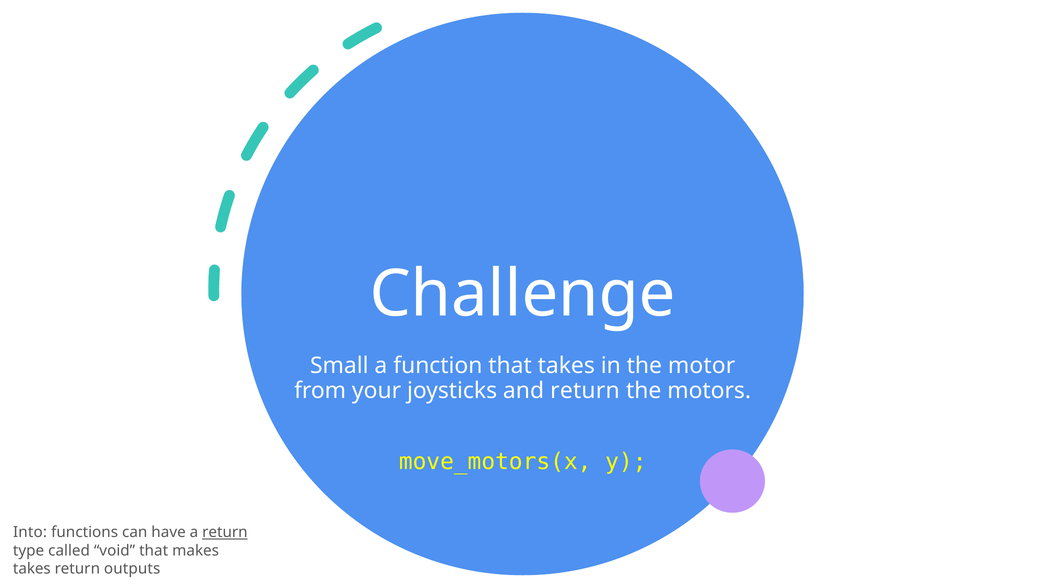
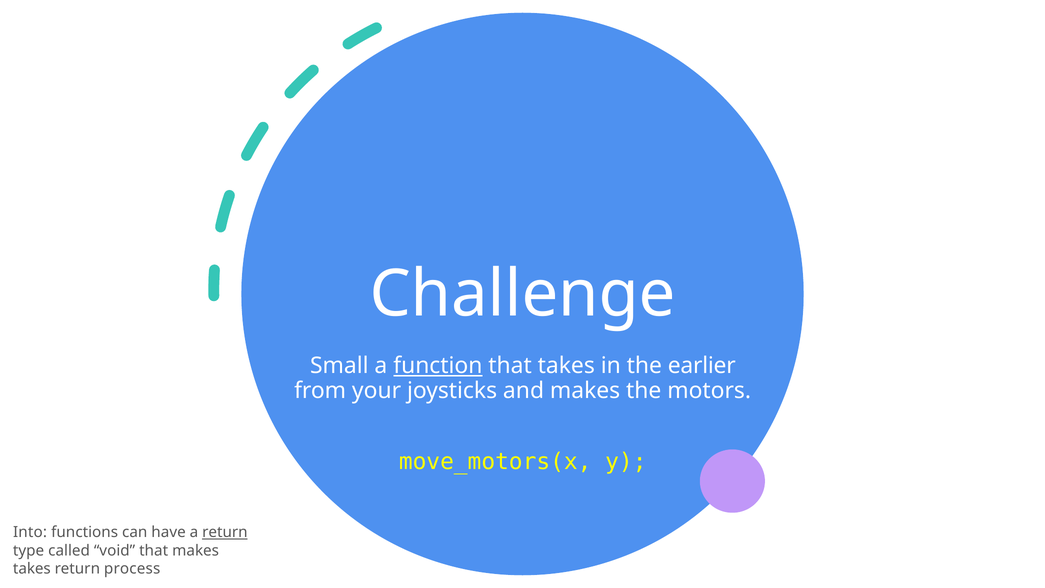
function underline: none -> present (438, 366)
motor: motor -> earlier (702, 366)
and return: return -> makes (585, 390)
outputs: outputs -> process (132, 569)
